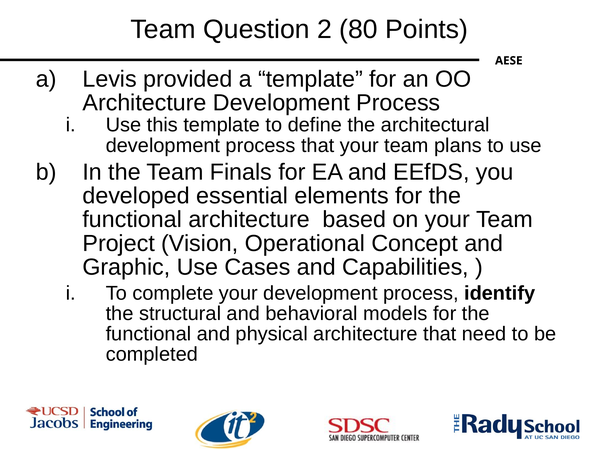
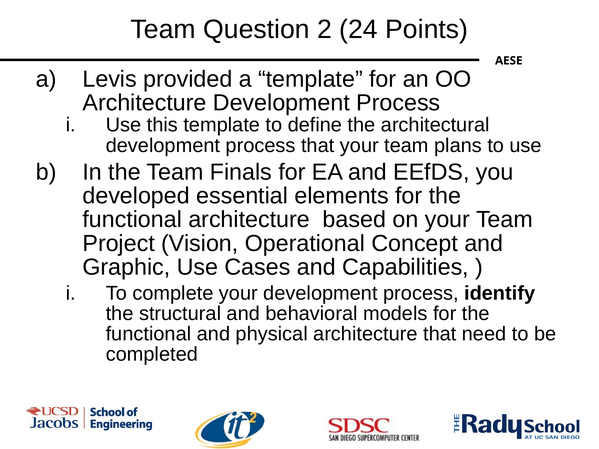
80: 80 -> 24 (359, 29)
